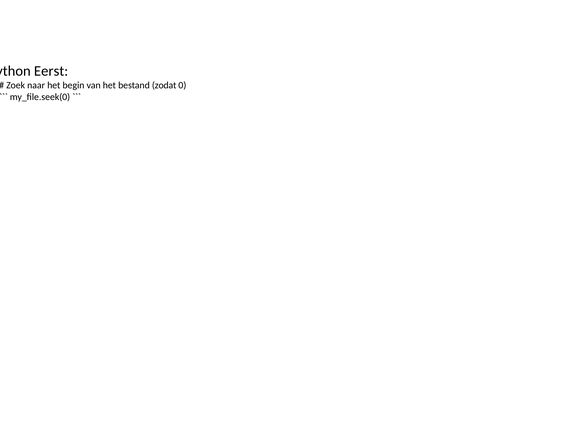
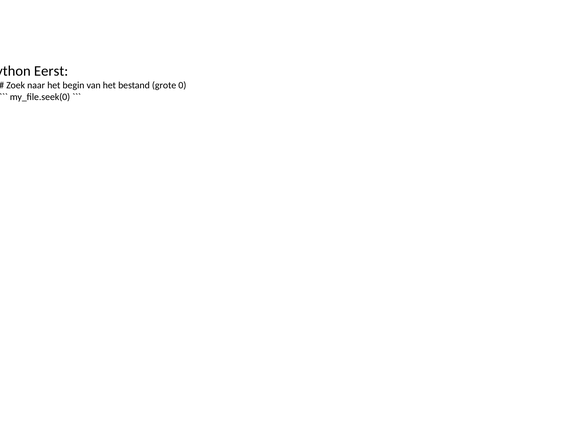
zodat: zodat -> grote (164, 85)
